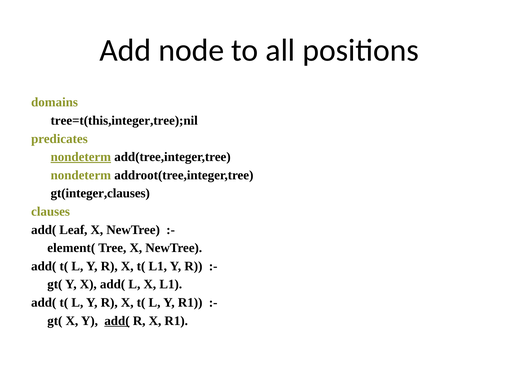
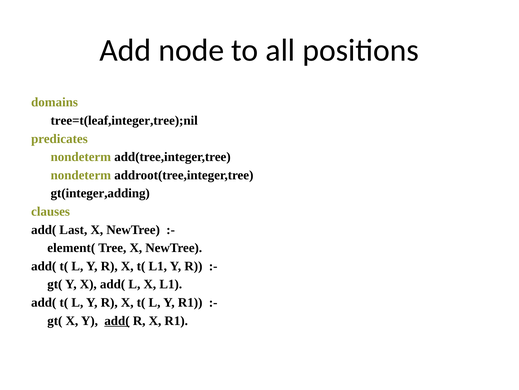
tree=t(this,integer,tree);nil: tree=t(this,integer,tree);nil -> tree=t(leaf,integer,tree);nil (124, 120)
nondeterm underline: present -> none (81, 157)
gt(integer,clauses: gt(integer,clauses -> gt(integer,adding (100, 193)
Leaf: Leaf -> Last (73, 229)
